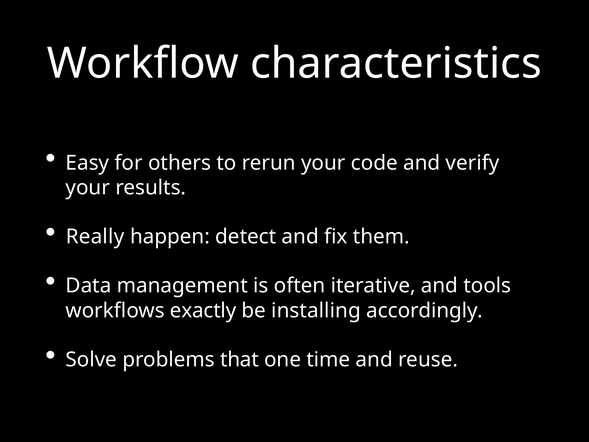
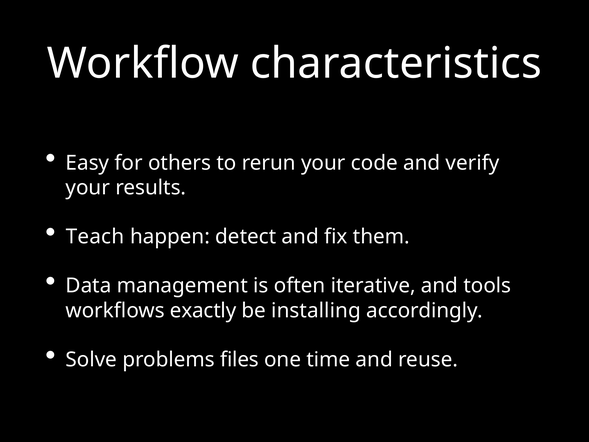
Really: Really -> Teach (95, 237)
that: that -> files (239, 360)
